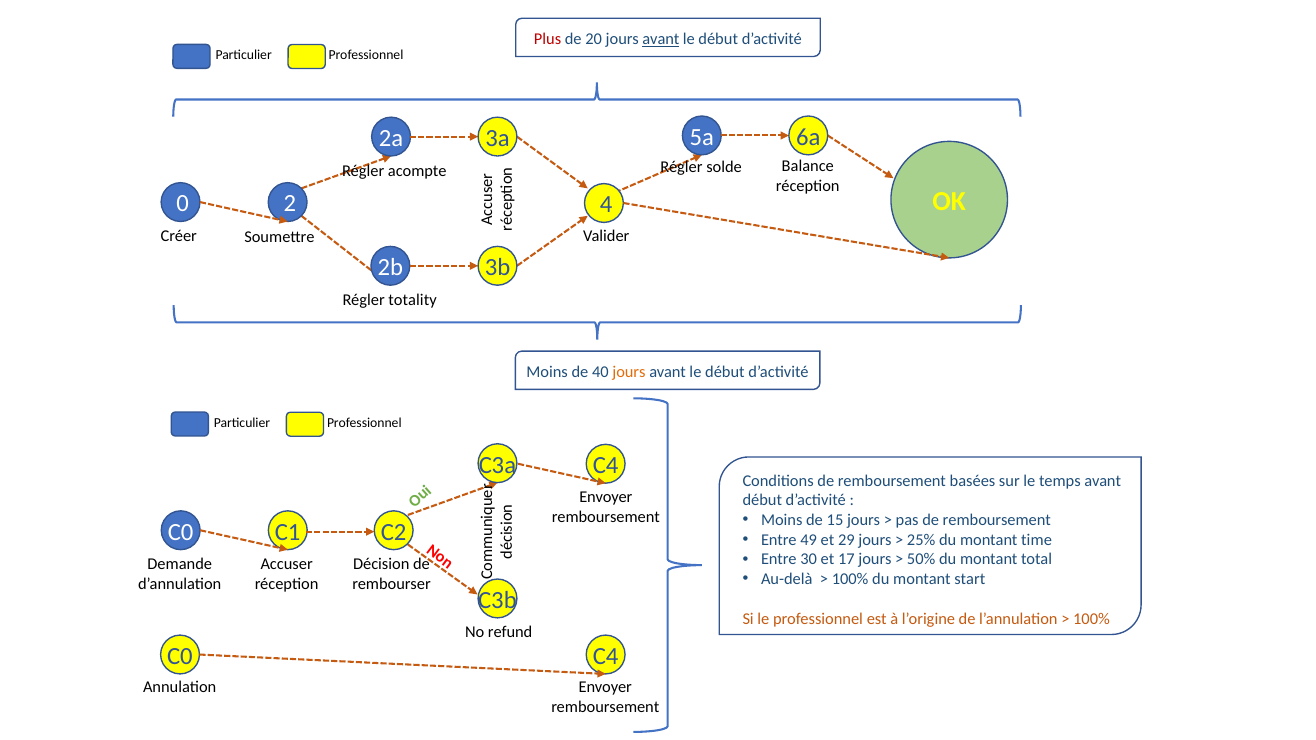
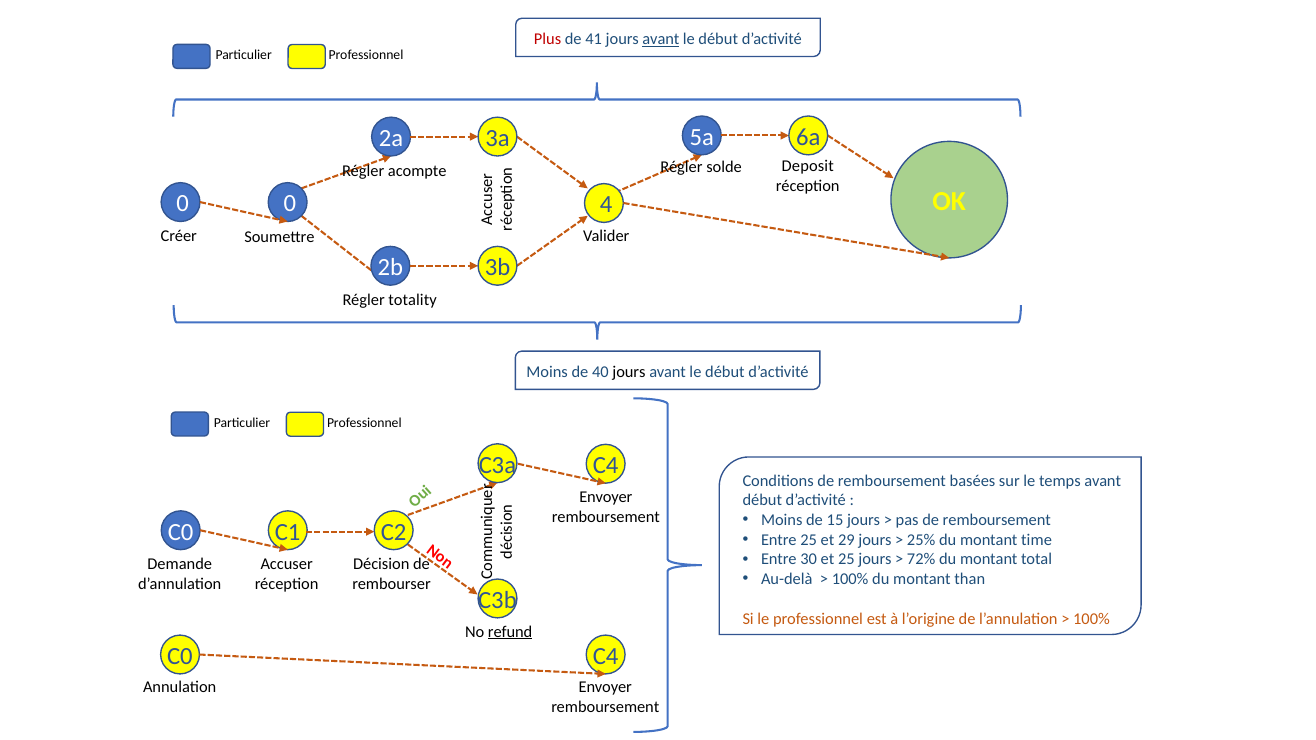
20: 20 -> 41 (594, 39)
Balance: Balance -> Deposit (808, 166)
0 2: 2 -> 0 (290, 204)
jours colour: orange -> black (629, 372)
Entre 49: 49 -> 25 (809, 540)
et 17: 17 -> 25 (846, 560)
50%: 50% -> 72% (921, 560)
start: start -> than (970, 579)
refund underline: none -> present (510, 632)
